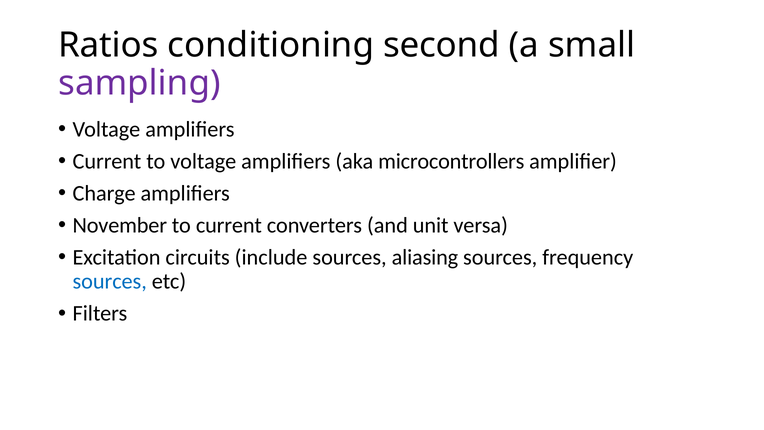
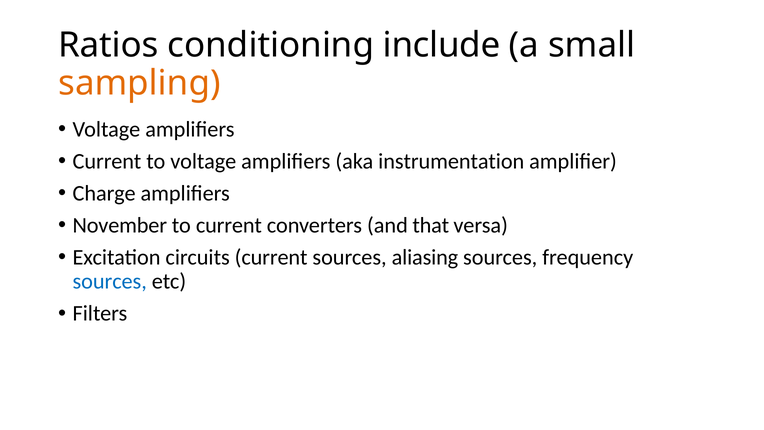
second: second -> include (442, 45)
sampling colour: purple -> orange (139, 83)
microcontrollers: microcontrollers -> instrumentation (451, 161)
unit: unit -> that (431, 225)
circuits include: include -> current (271, 257)
